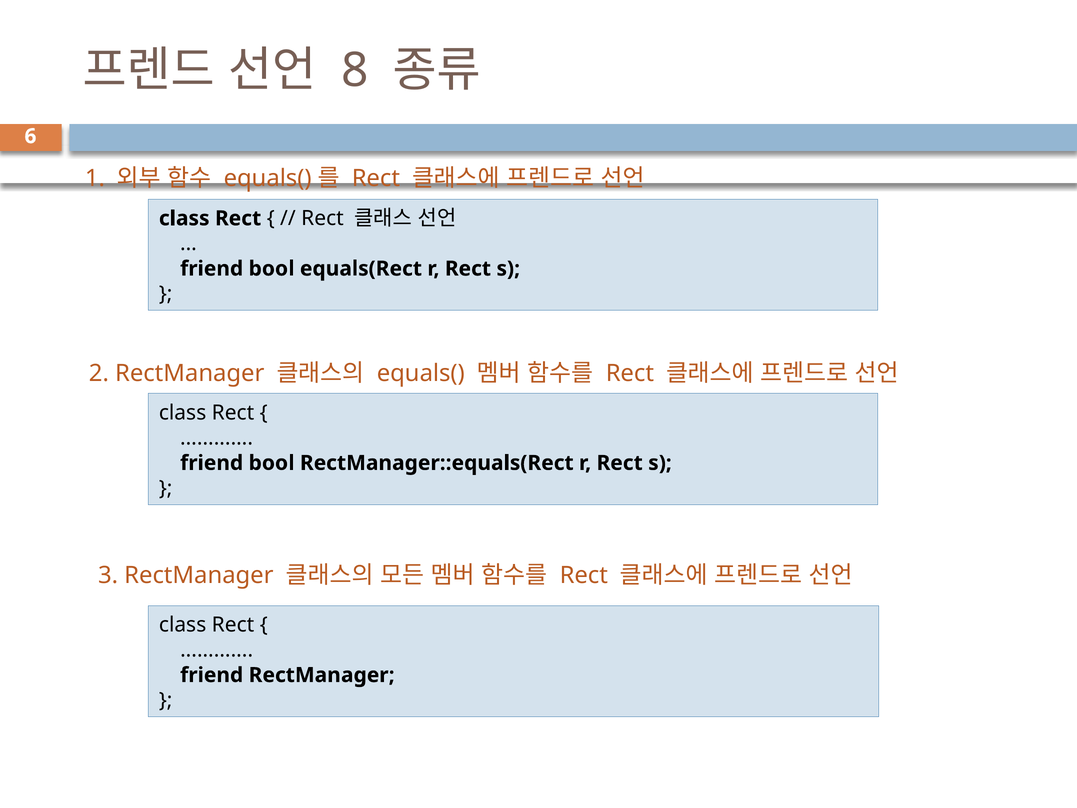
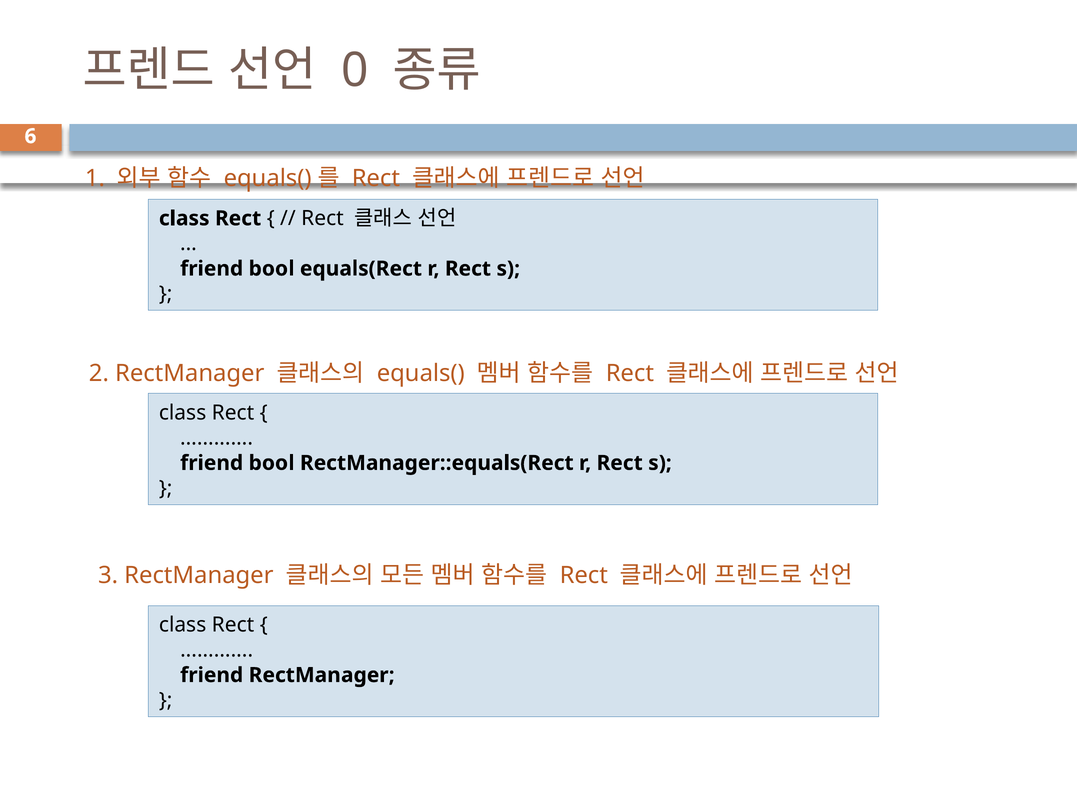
8: 8 -> 0 (355, 70)
